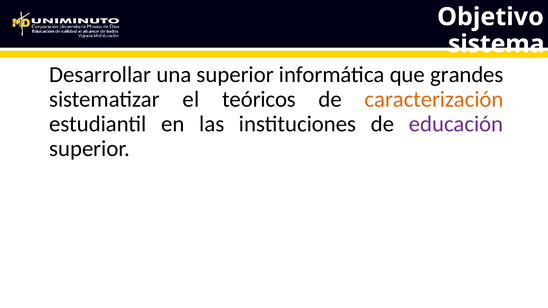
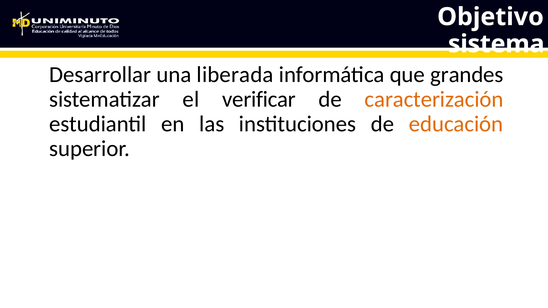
una superior: superior -> liberada (235, 75)
teóricos: teóricos -> verificar (259, 99)
educación colour: purple -> orange (456, 124)
